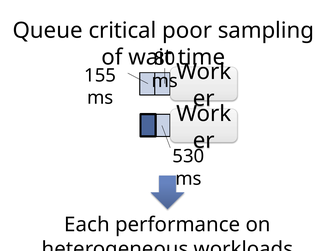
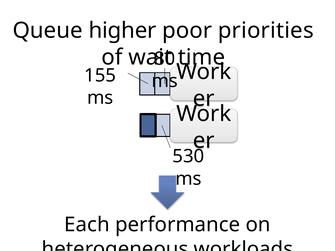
critical: critical -> higher (122, 31)
sampling: sampling -> priorities (266, 31)
